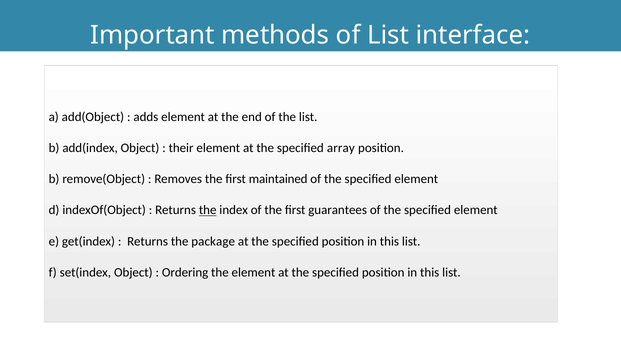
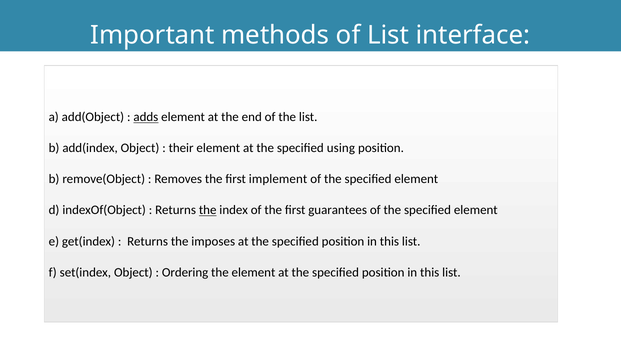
adds underline: none -> present (146, 117)
array: array -> using (341, 148)
maintained: maintained -> implement (278, 179)
package: package -> imposes (213, 241)
